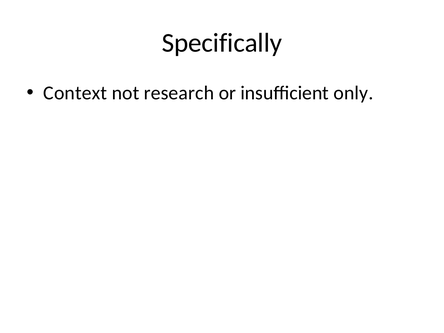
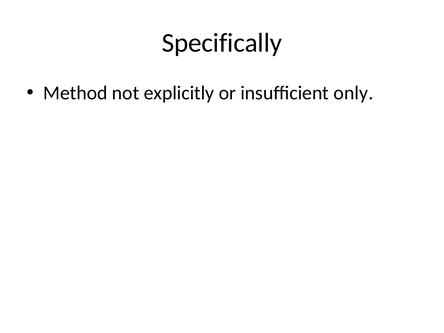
Context: Context -> Method (75, 93)
research: research -> explicitly (179, 93)
